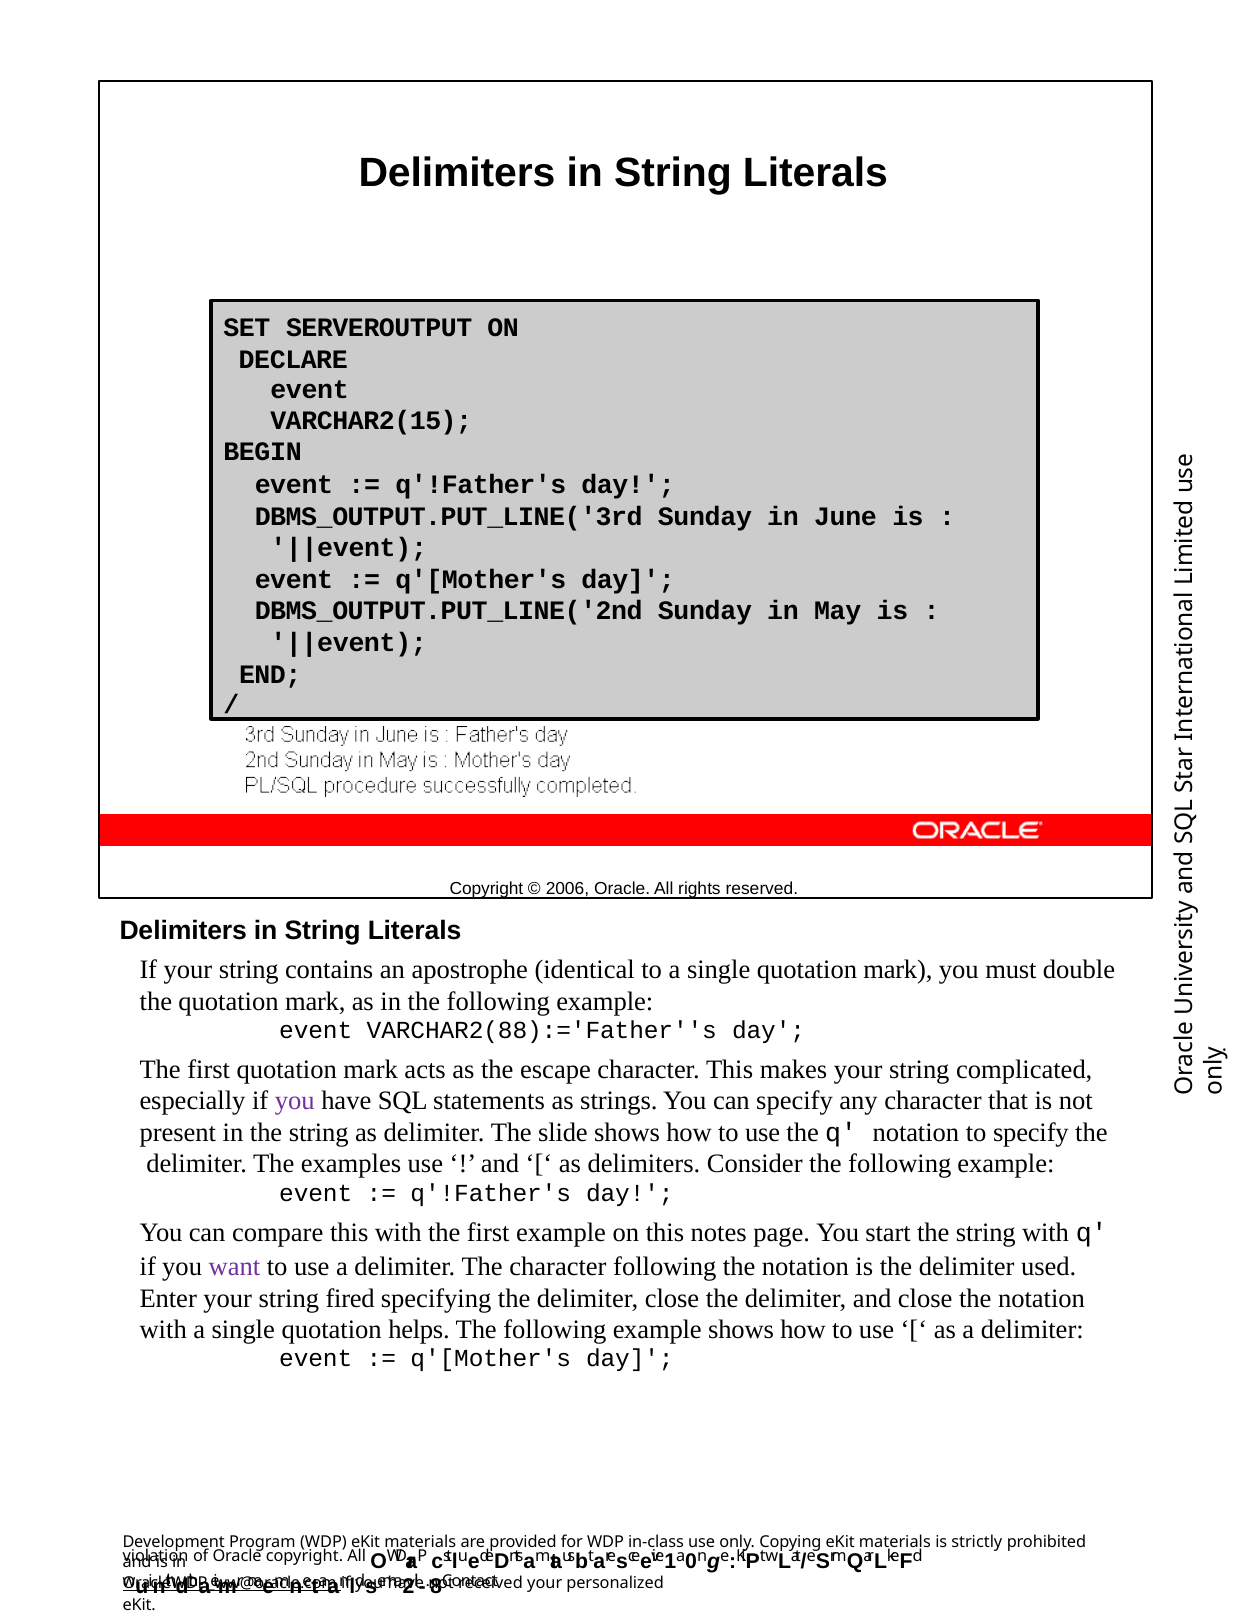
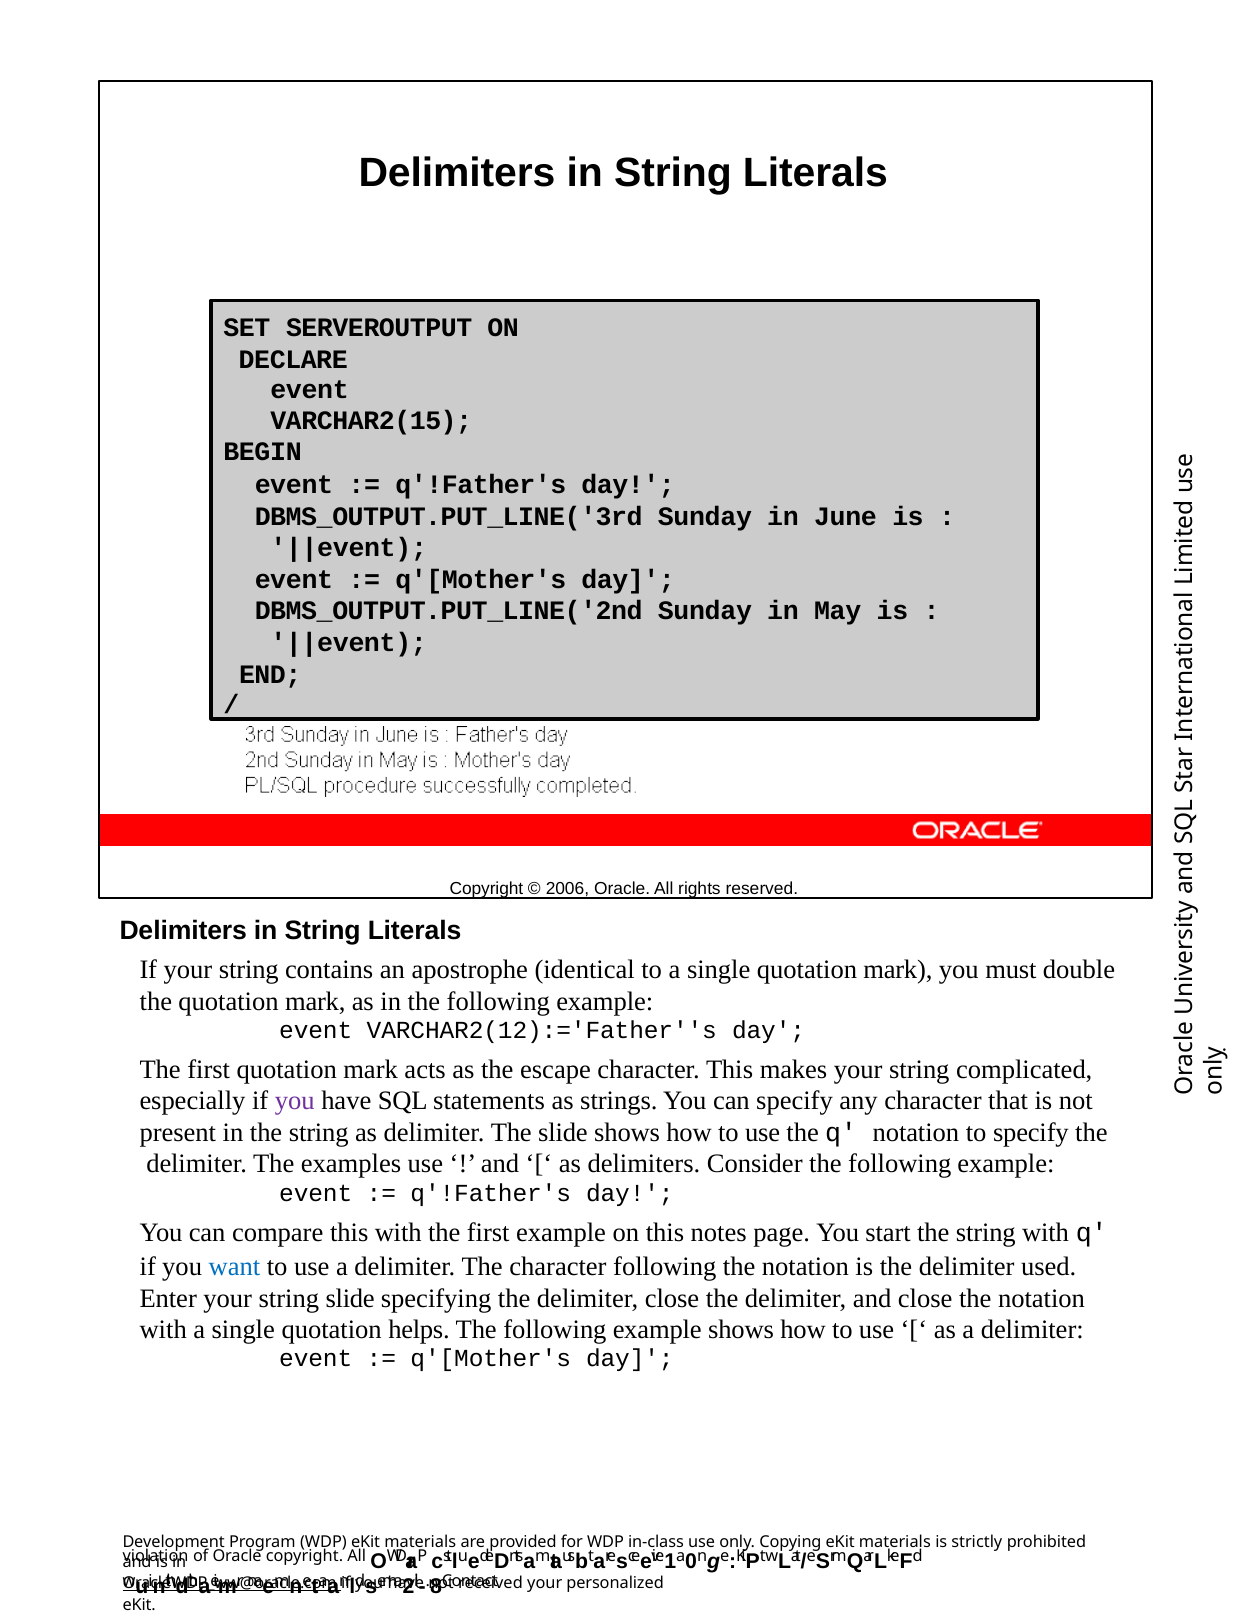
VARCHAR2(88):='Father''s: VARCHAR2(88):='Father''s -> VARCHAR2(12):='Father''s (542, 1030)
want colour: purple -> blue (234, 1266)
string fired: fired -> slide (350, 1298)
